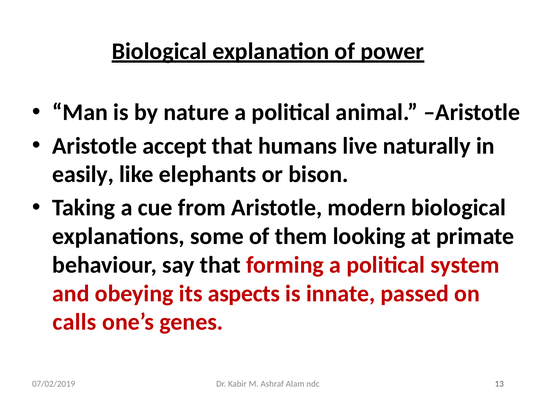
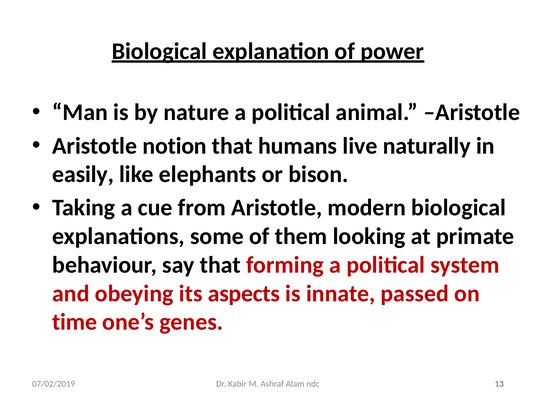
accept: accept -> notion (175, 146)
calls: calls -> time (75, 322)
